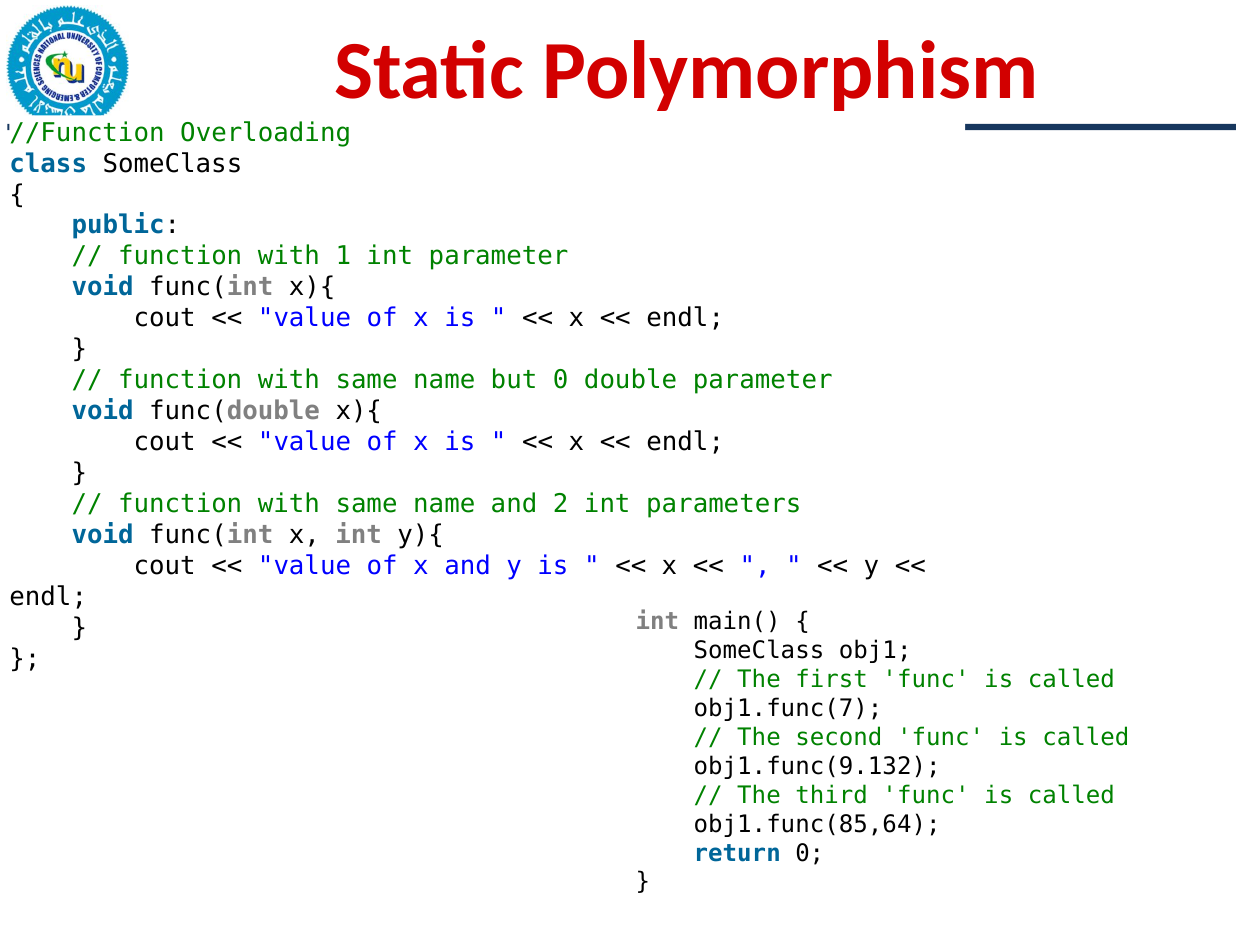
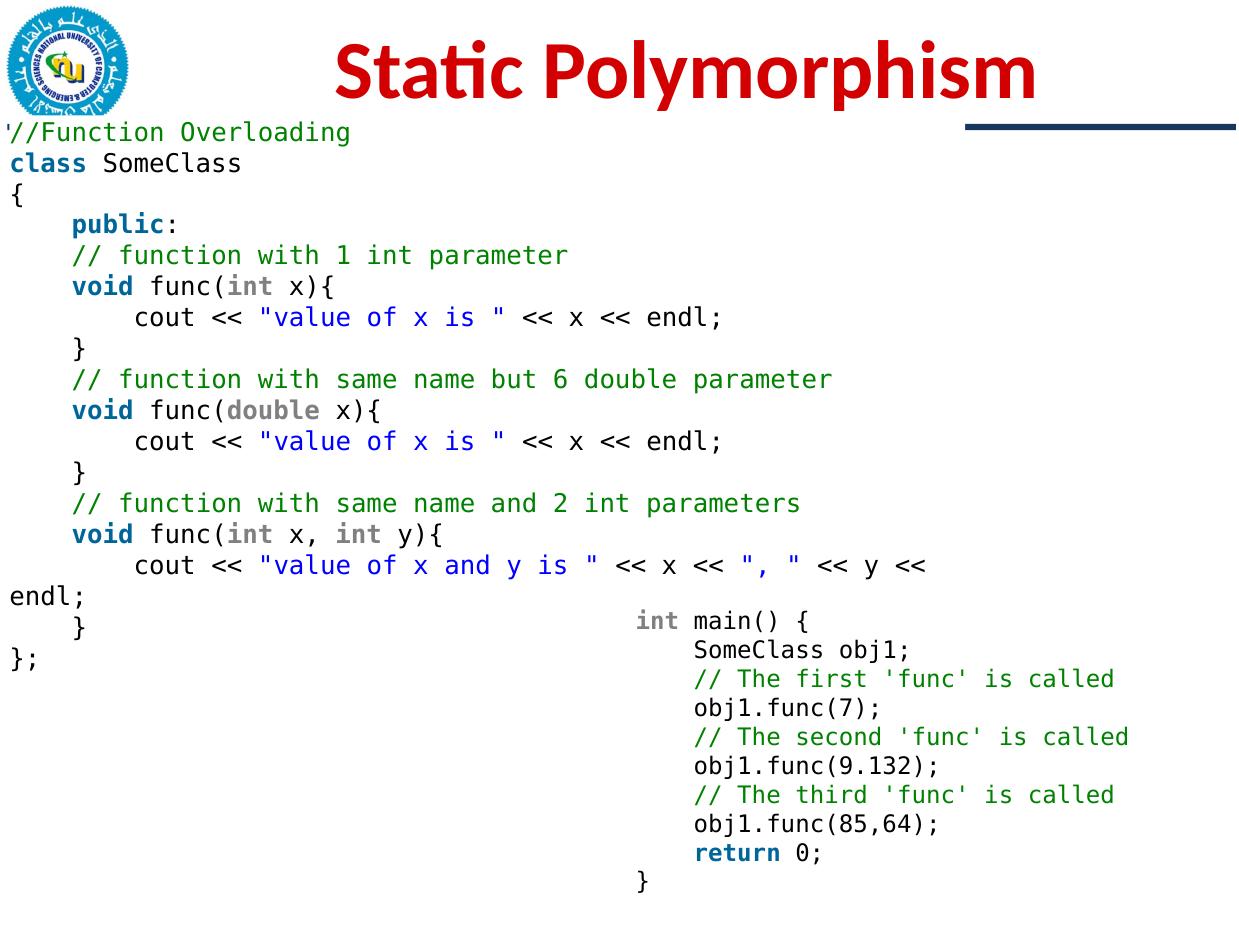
but 0: 0 -> 6 (561, 380)
